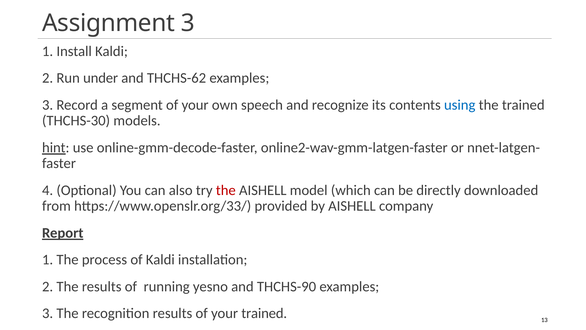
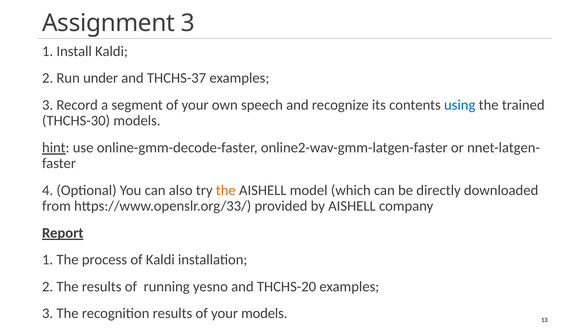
THCHS-62: THCHS-62 -> THCHS-37 (177, 78)
the colour: red -> orange (226, 190)
THCHS-90: THCHS-90 -> THCHS-20 (287, 286)
your trained: trained -> models (264, 313)
